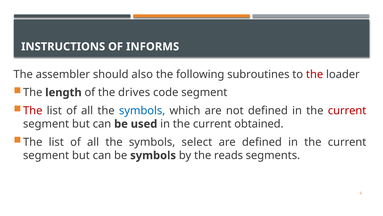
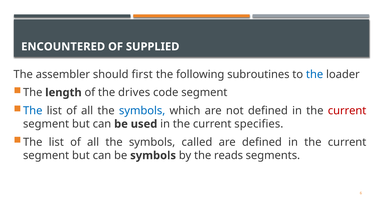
INSTRUCTIONS: INSTRUCTIONS -> ENCOUNTERED (63, 47)
INFORMS: INFORMS -> SUPPLIED (153, 47)
also: also -> first (142, 74)
the colour: red -> blue (315, 74)
The colour: red -> blue (33, 110)
obtained: obtained -> specifies (259, 124)
select: select -> called (197, 142)
